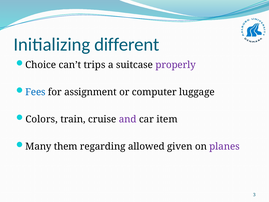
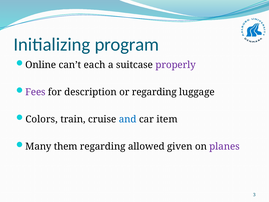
different: different -> program (127, 44)
Choice: Choice -> Online (41, 65)
trips: trips -> each (95, 65)
Fees colour: blue -> purple (35, 92)
assignment: assignment -> description (90, 92)
or computer: computer -> regarding (154, 92)
and colour: purple -> blue (128, 119)
